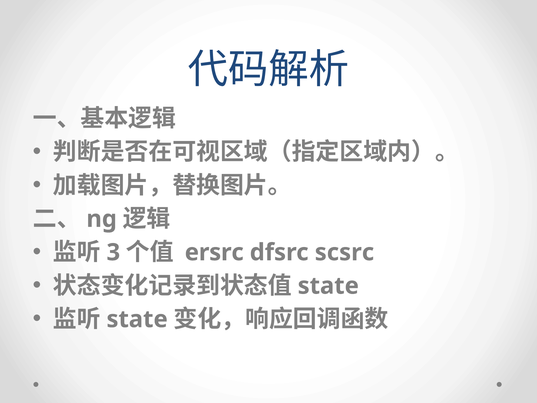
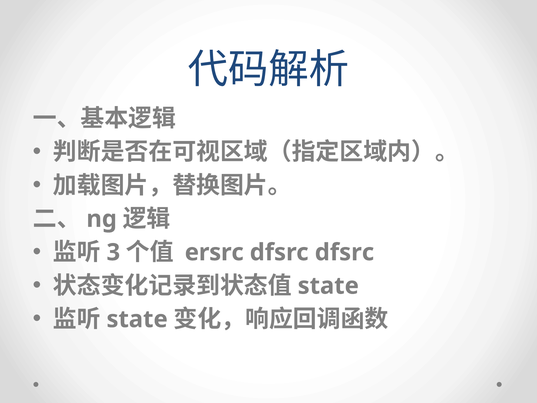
dfsrc scsrc: scsrc -> dfsrc (344, 252)
